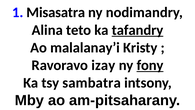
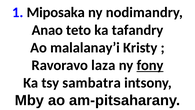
Misasatra: Misasatra -> Miposaka (56, 12)
Alina: Alina -> Anao (47, 30)
tafandry underline: present -> none (138, 30)
izay: izay -> laza (103, 65)
